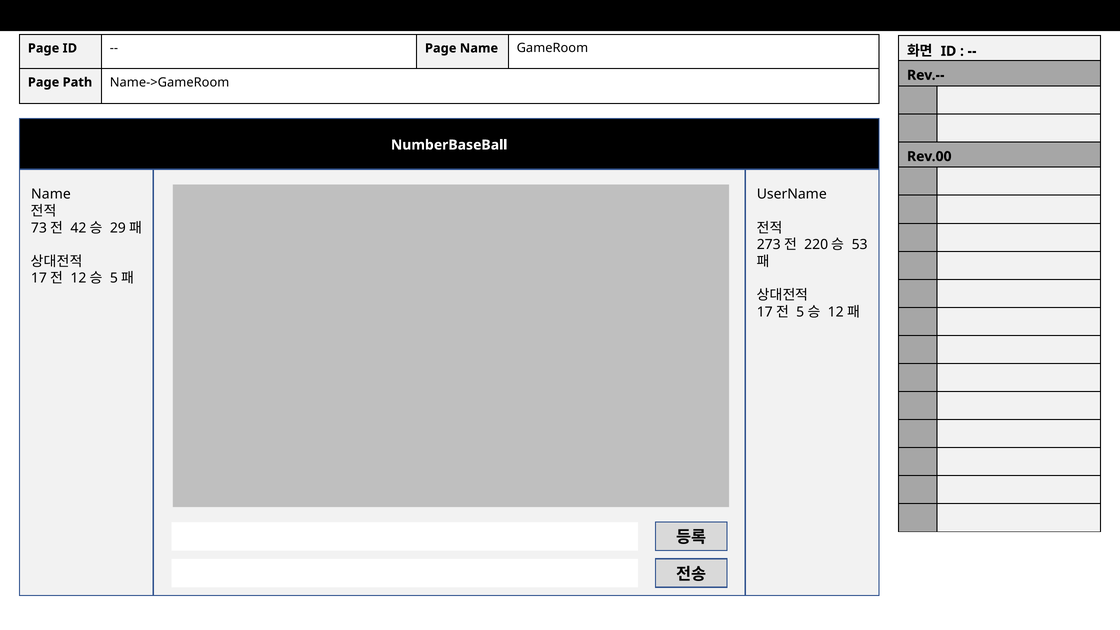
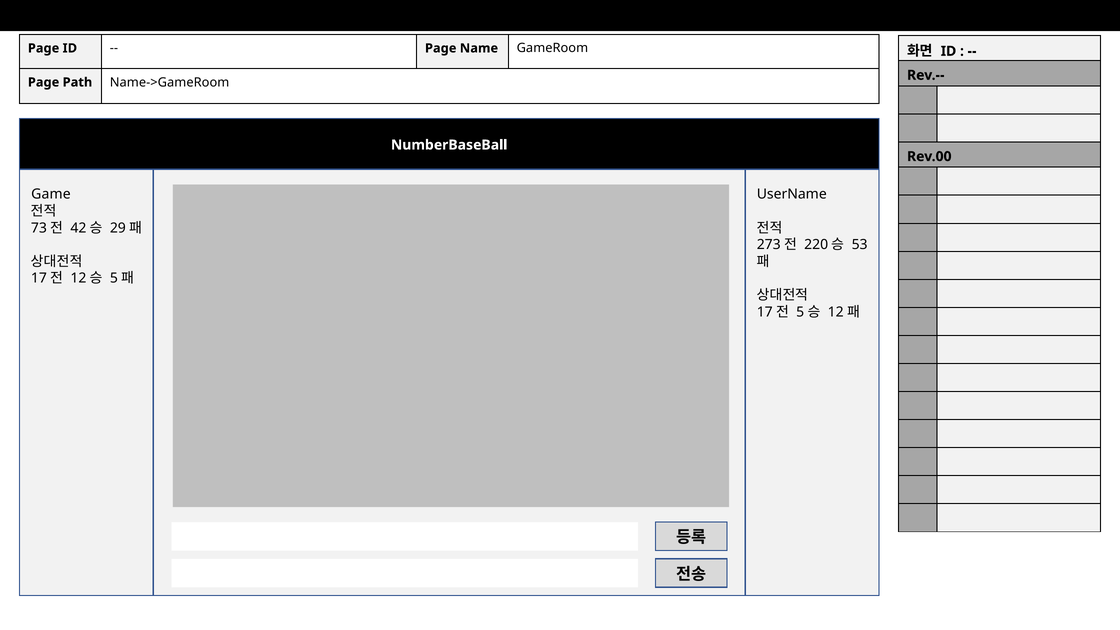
Name: Name -> Game (51, 194)
